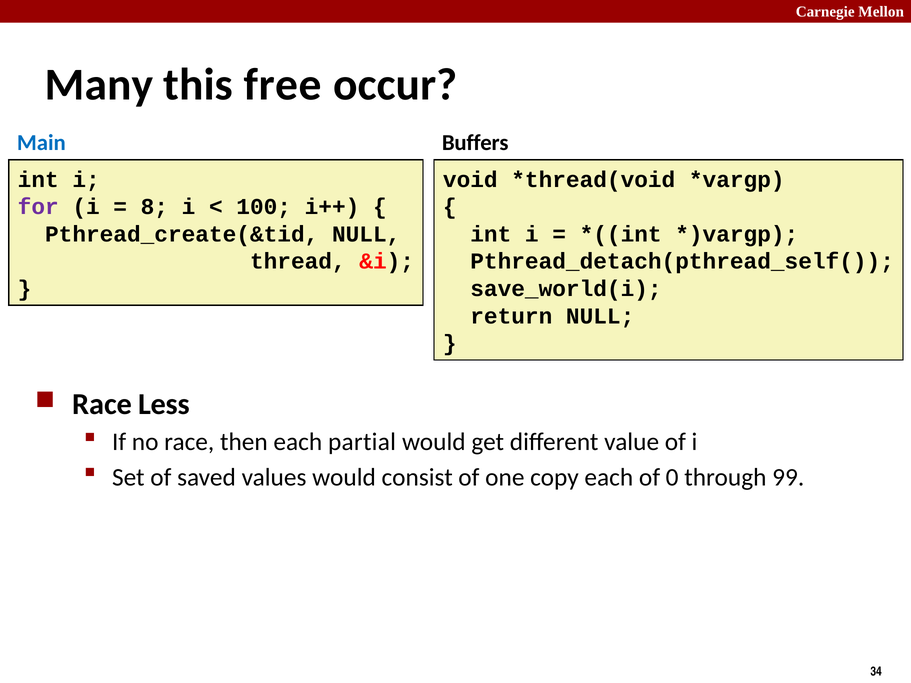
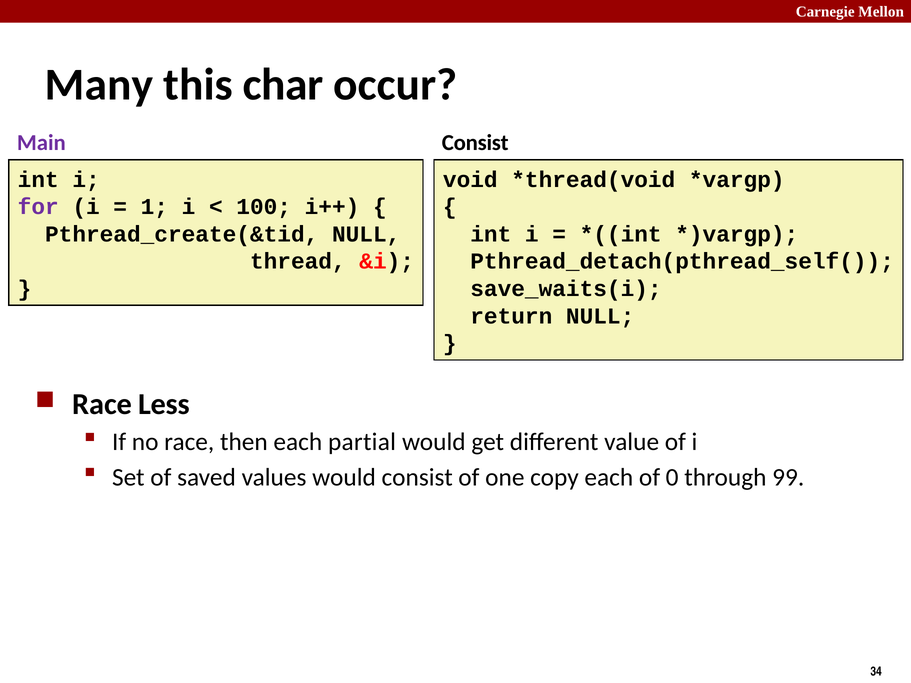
free: free -> char (283, 85)
Main colour: blue -> purple (41, 143)
Buffers: Buffers -> Consist (475, 143)
8: 8 -> 1 (154, 207)
save_world(i: save_world(i -> save_waits(i (566, 289)
